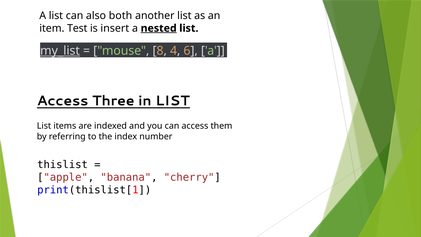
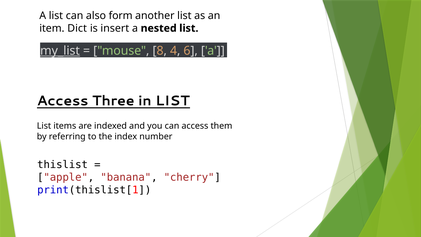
both: both -> form (121, 16)
Test: Test -> Dict (77, 28)
nested underline: present -> none (159, 28)
